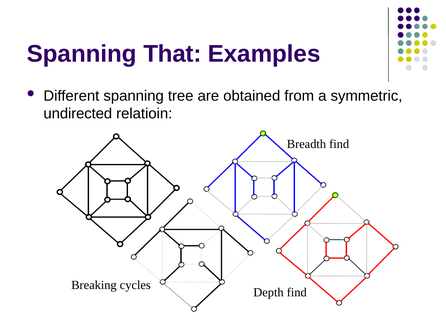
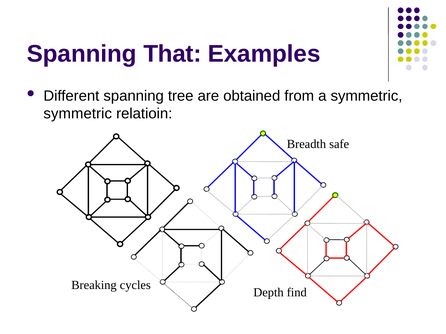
undirected: undirected -> symmetric (78, 114)
Breadth find: find -> safe (339, 144)
